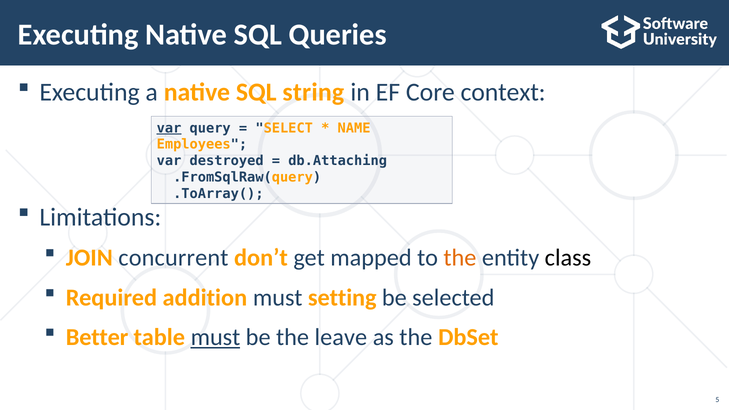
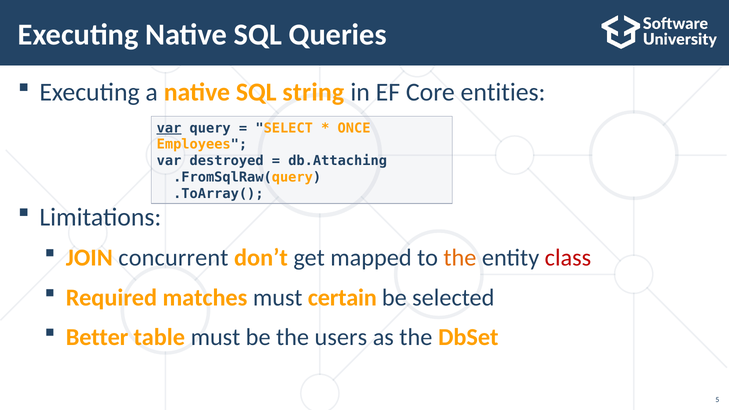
context: context -> entities (503, 92)
NAME: NAME -> ONCE (354, 128)
class colour: black -> red (568, 258)
addition: addition -> matches (205, 298)
setting: setting -> certain (342, 298)
must underline: present -> none (215, 337)
leave: leave -> users (341, 337)
